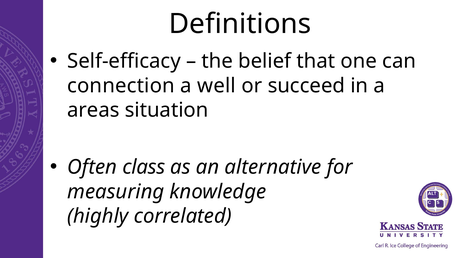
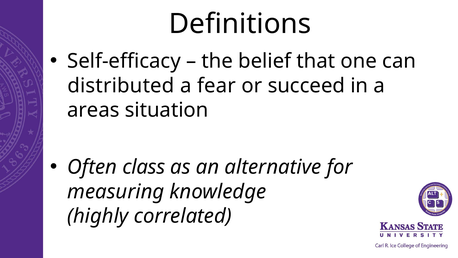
connection: connection -> distributed (121, 85)
well: well -> fear (217, 85)
